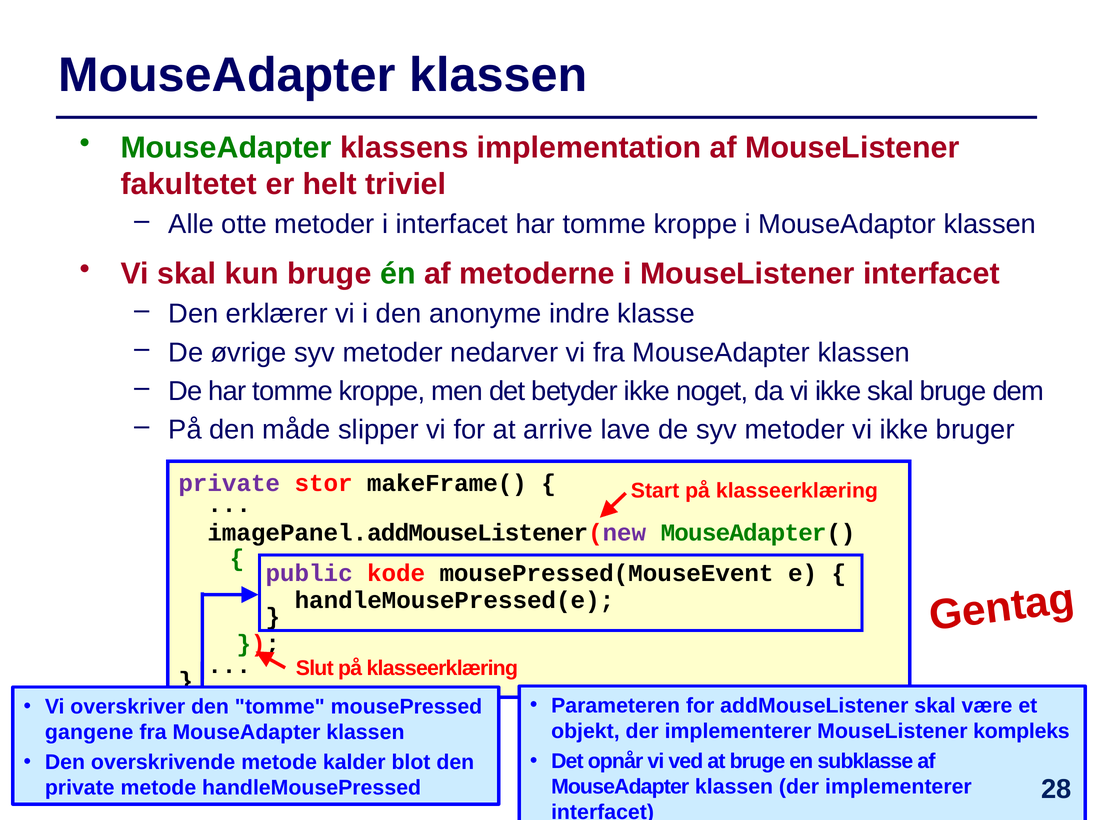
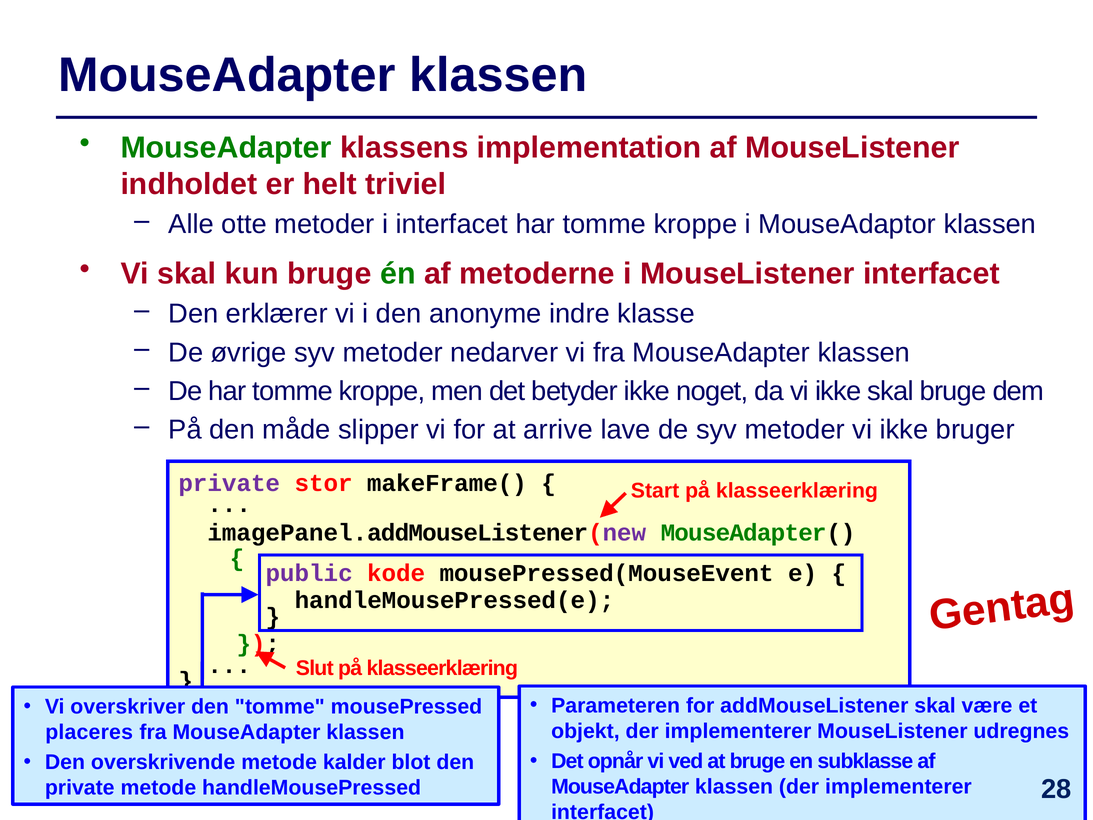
fakultetet: fakultetet -> indholdet (189, 184)
kompleks: kompleks -> udregnes (1021, 731)
gangene: gangene -> placeres (89, 732)
